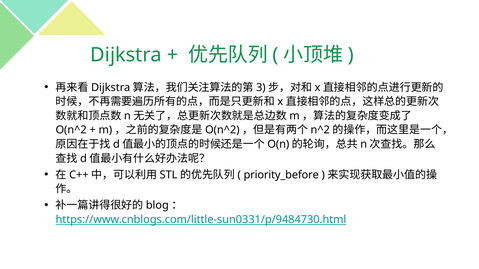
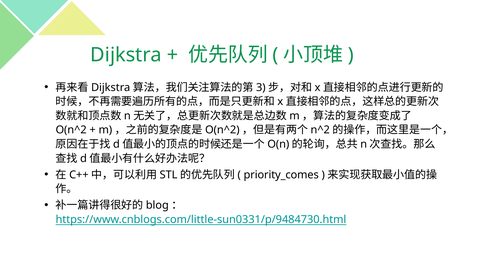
priority_before: priority_before -> priority_comes (281, 175)
